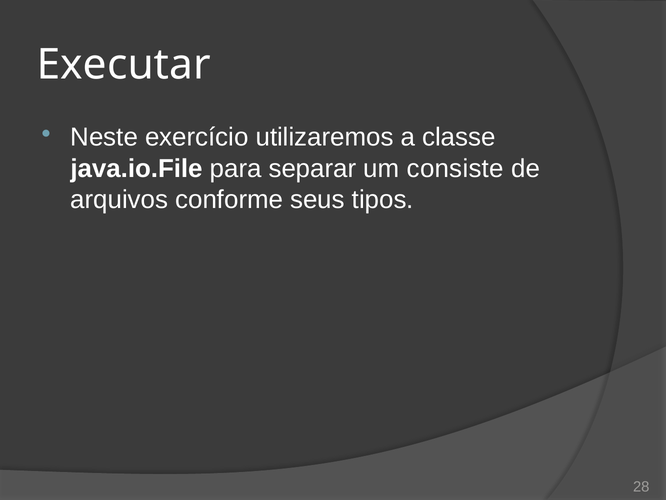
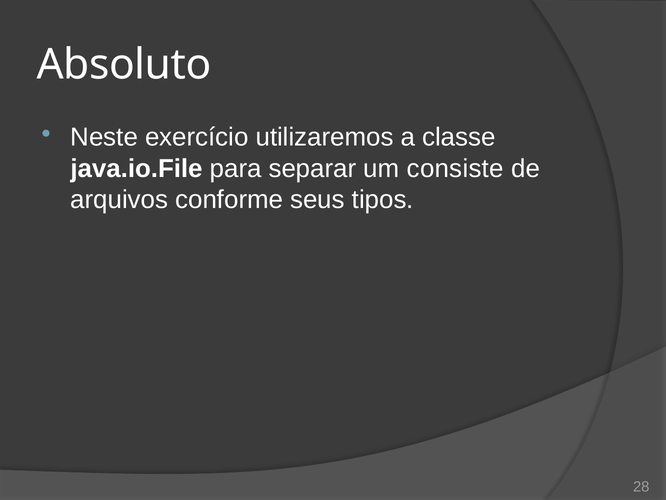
Executar: Executar -> Absoluto (124, 65)
